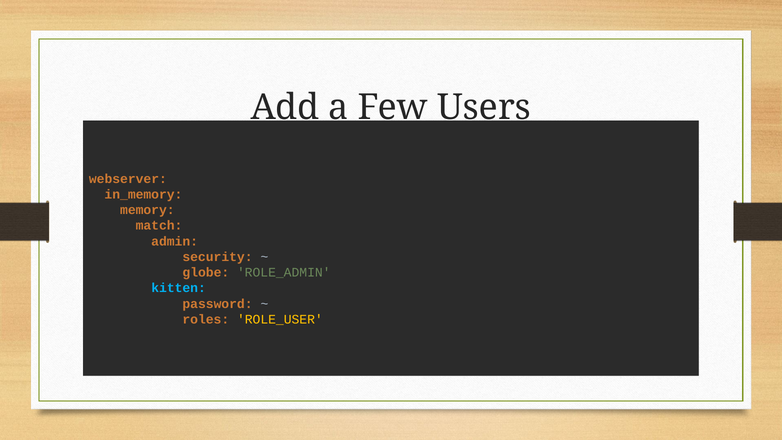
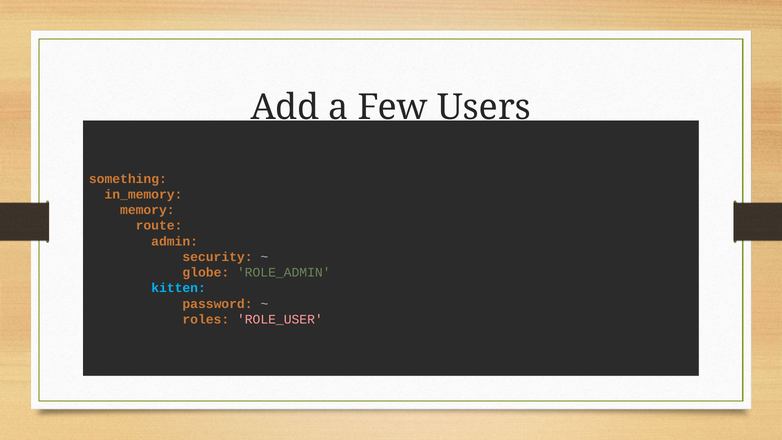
webserver: webserver -> something (128, 179)
match: match -> route (159, 226)
ROLE_USER colour: yellow -> pink (280, 319)
